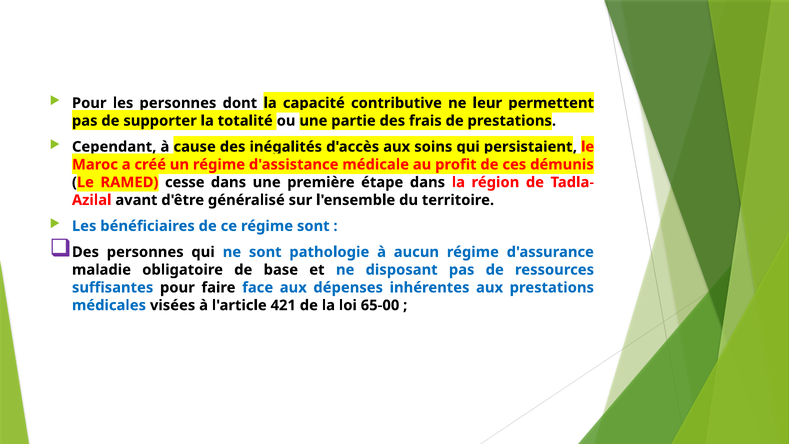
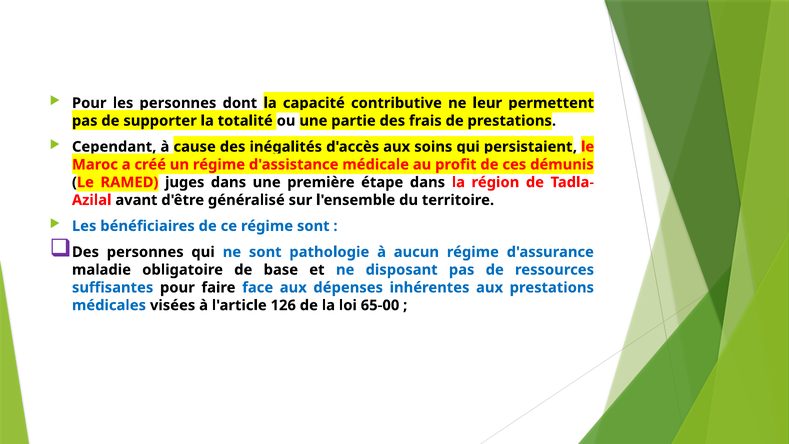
cesse: cesse -> juges (185, 182)
421: 421 -> 126 (283, 305)
